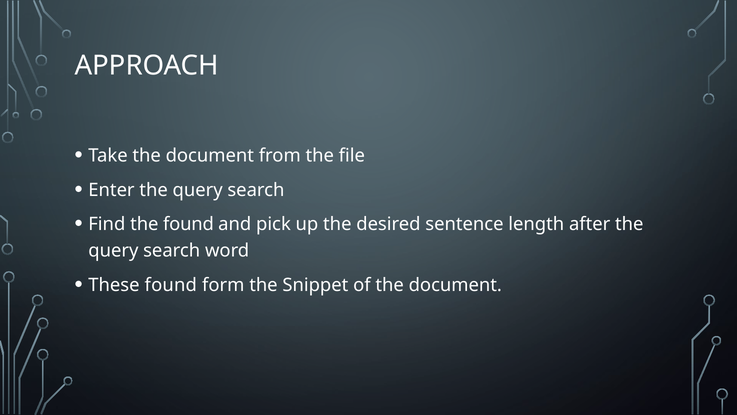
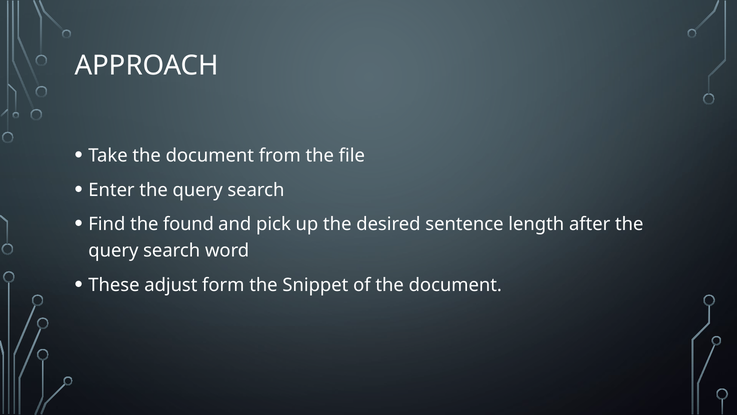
These found: found -> adjust (171, 285)
